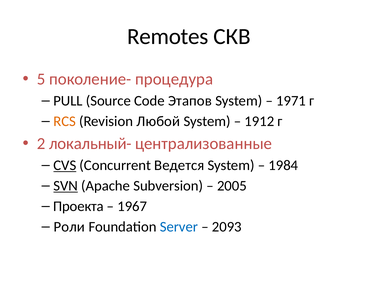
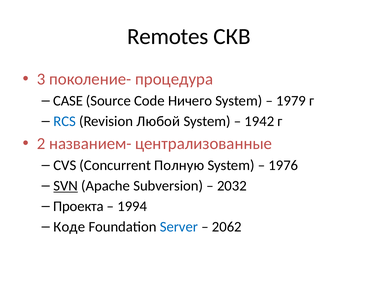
5: 5 -> 3 (41, 79)
PULL: PULL -> CASE (68, 101)
Этапов: Этапов -> Ничего (190, 101)
1971: 1971 -> 1979 (291, 101)
RCS colour: orange -> blue (65, 122)
1912: 1912 -> 1942 (259, 122)
локальный-: локальный- -> названием- (90, 144)
CVS underline: present -> none (65, 166)
Ведется: Ведется -> Полную (179, 166)
1984: 1984 -> 1976 (283, 166)
2005: 2005 -> 2032 (232, 186)
1967: 1967 -> 1994 (132, 207)
Роли: Роли -> Коде (69, 227)
2093: 2093 -> 2062 (227, 227)
